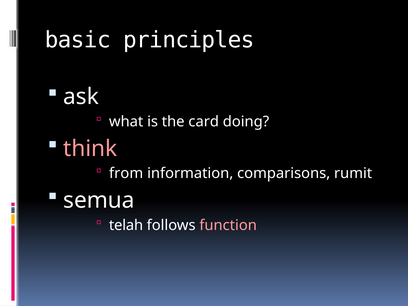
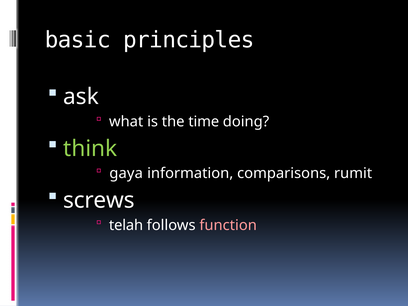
card: card -> time (204, 122)
think colour: pink -> light green (90, 149)
from: from -> gaya (126, 173)
semua: semua -> screws (99, 200)
